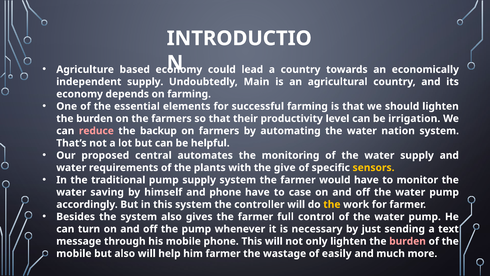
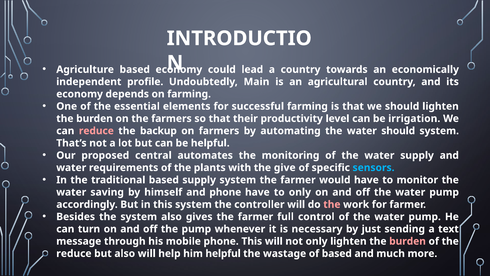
independent supply: supply -> profile (145, 82)
water nation: nation -> should (398, 131)
sensors colour: yellow -> light blue (374, 167)
traditional pump: pump -> based (164, 180)
to case: case -> only (300, 192)
the colour: yellow -> pink (332, 204)
mobile: mobile -> reduce (74, 253)
him farmer: farmer -> helpful (223, 253)
of easily: easily -> based (337, 253)
